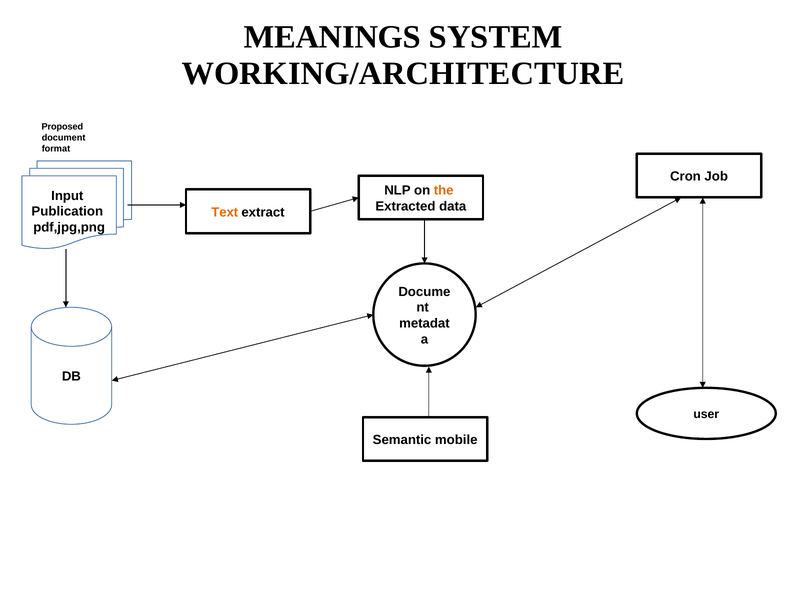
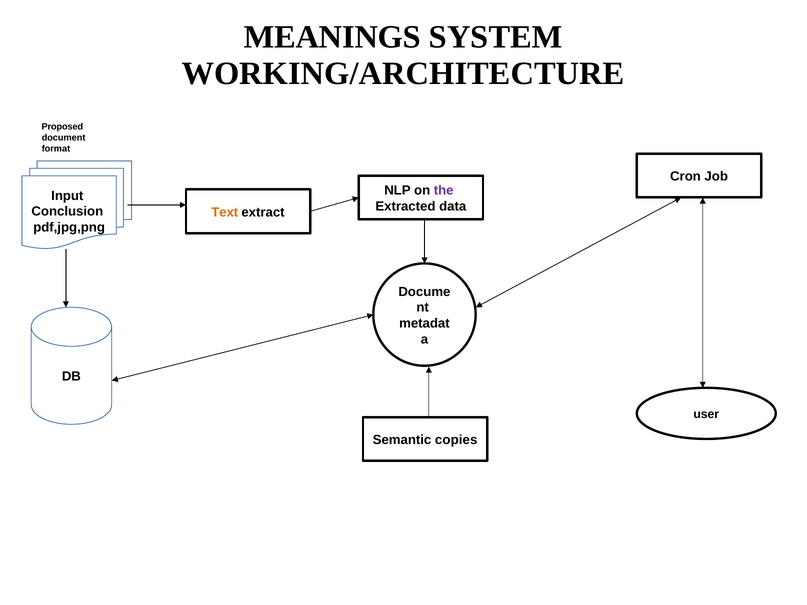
the colour: orange -> purple (444, 191)
Publication: Publication -> Conclusion (67, 212)
mobile: mobile -> copies (456, 440)
